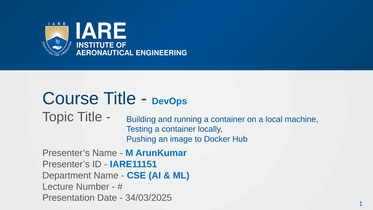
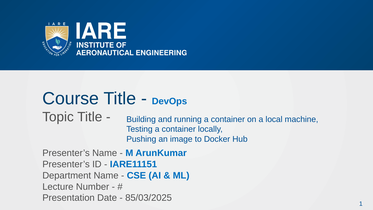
34/03/2025: 34/03/2025 -> 85/03/2025 (149, 198)
